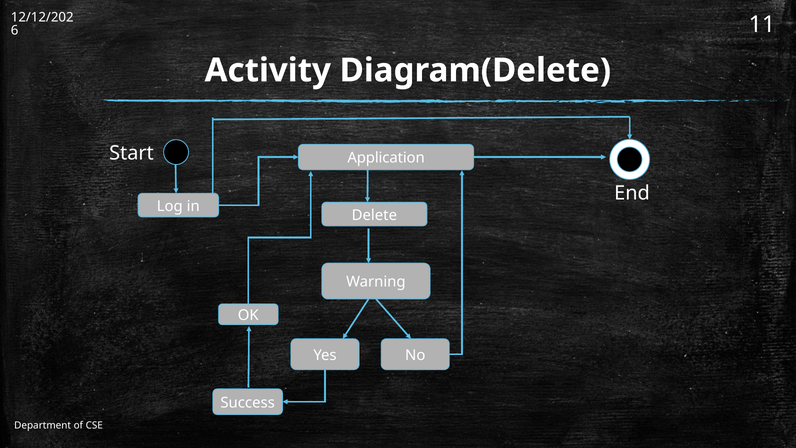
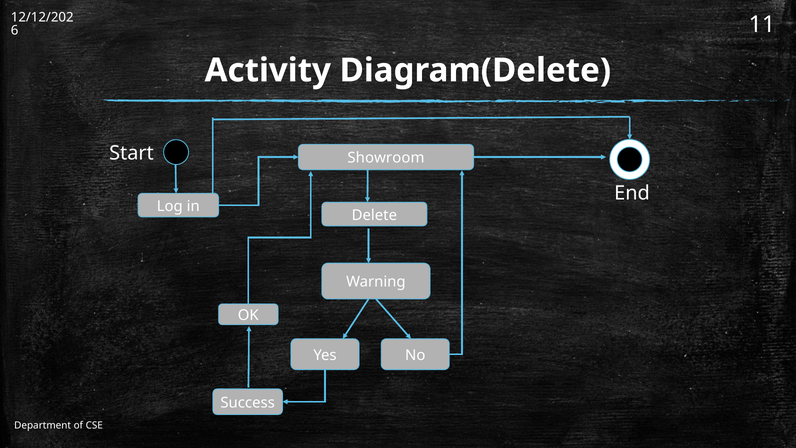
Application: Application -> Showroom (386, 158)
